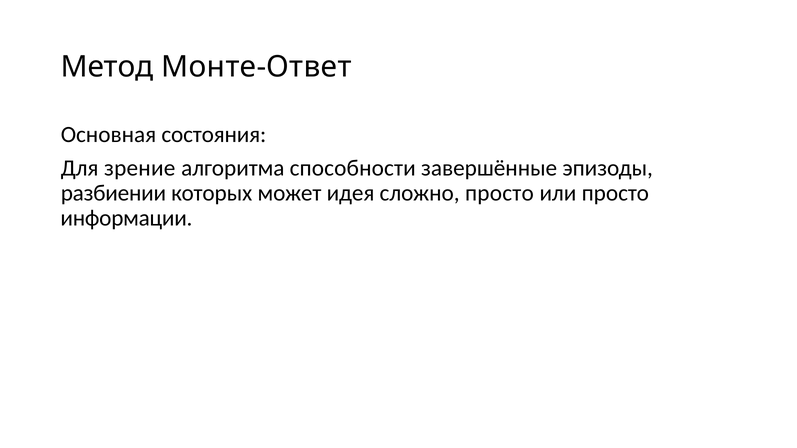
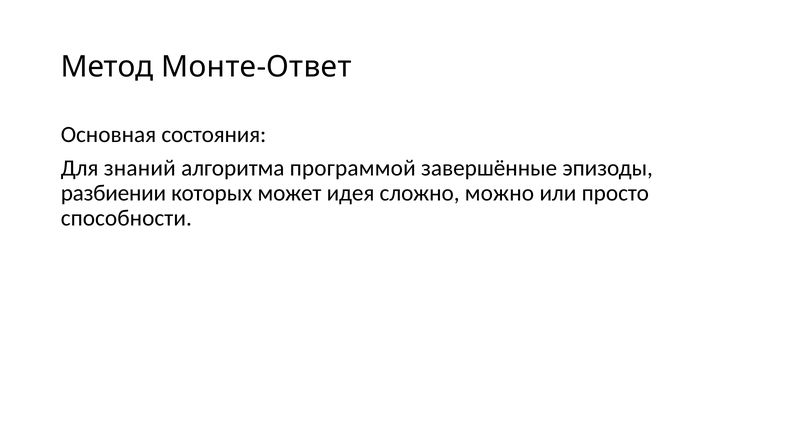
зрение: зрение -> знаний (140, 168)
способности: способности -> программой (353, 168)
сложно просто: просто -> можно (499, 193)
информации: информации -> способности (126, 218)
